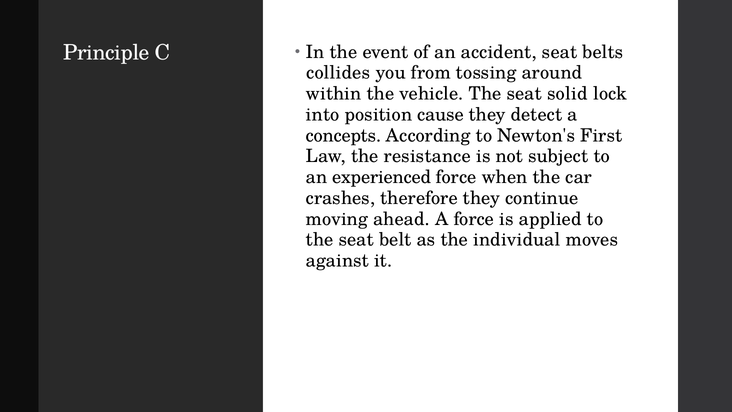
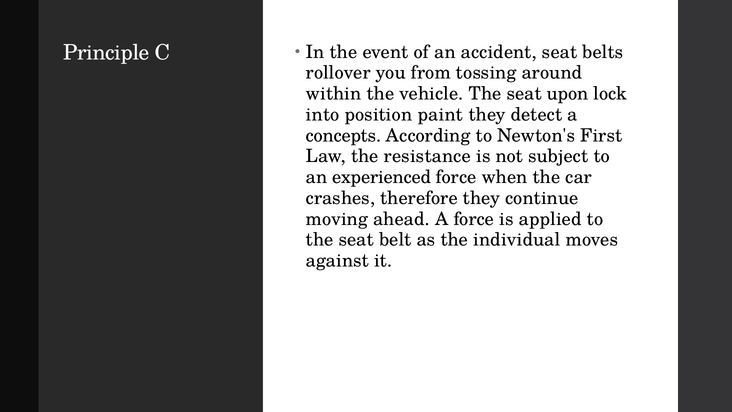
collides: collides -> rollover (338, 73)
solid: solid -> upon (568, 94)
cause: cause -> paint (440, 115)
